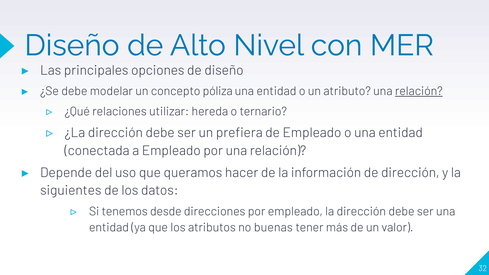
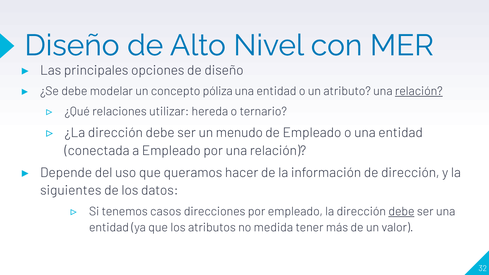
prefiera: prefiera -> menudo (239, 133)
desde: desde -> casos (166, 211)
debe underline: none -> present (401, 211)
buenas: buenas -> medida (273, 228)
